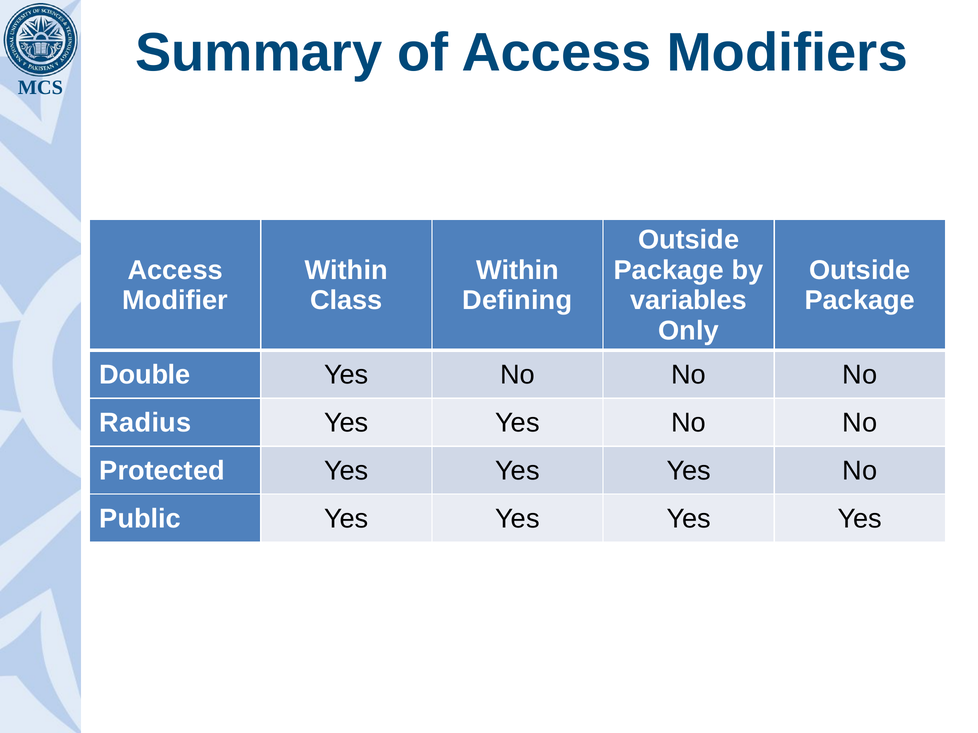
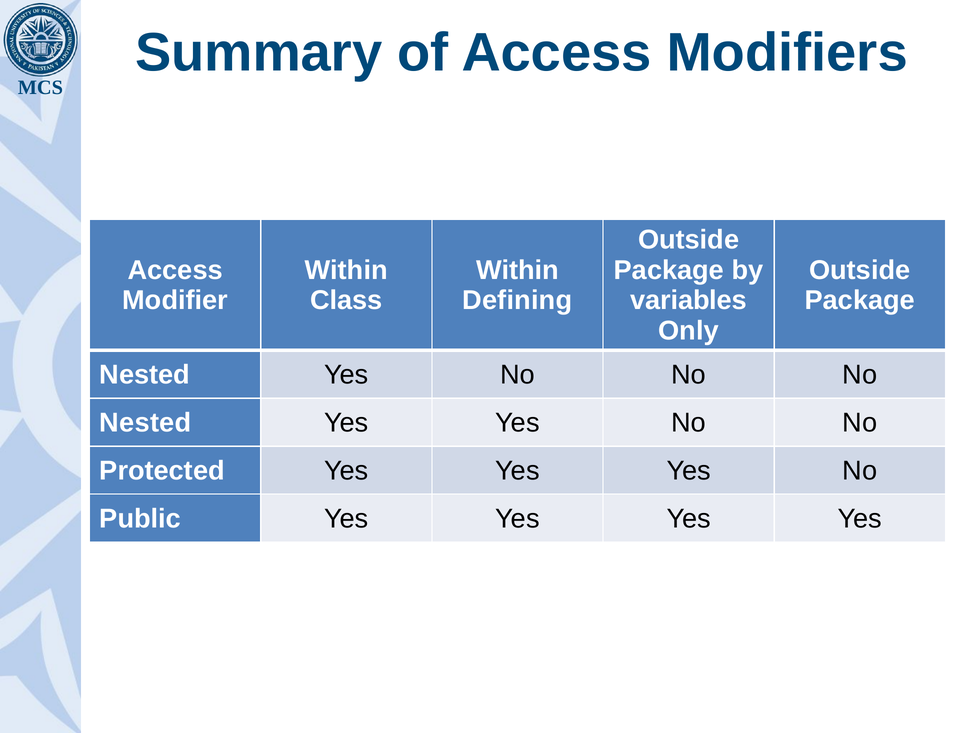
Double: Double -> Nested (145, 375)
Radius: Radius -> Nested (145, 423)
